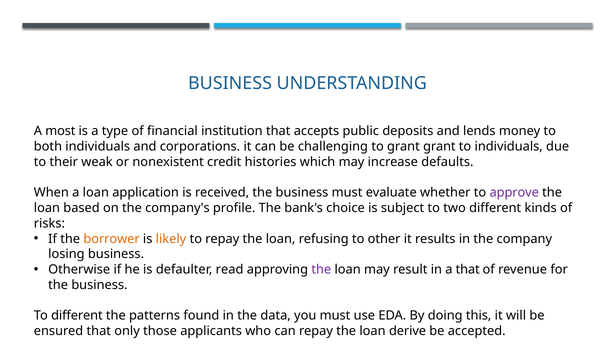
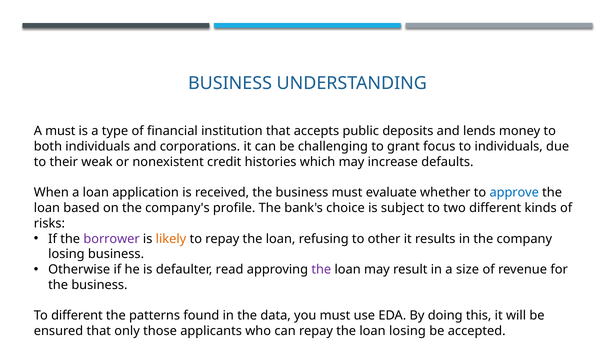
A most: most -> must (60, 131)
grant grant: grant -> focus (439, 146)
approve colour: purple -> blue (514, 193)
borrower colour: orange -> purple (112, 239)
a that: that -> size (468, 270)
loan derive: derive -> losing (407, 331)
